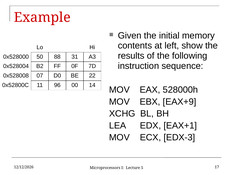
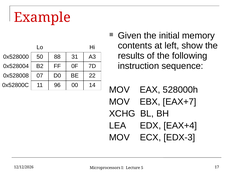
EAX+9: EAX+9 -> EAX+7 (180, 102)
EAX+1: EAX+1 -> EAX+4 (180, 125)
